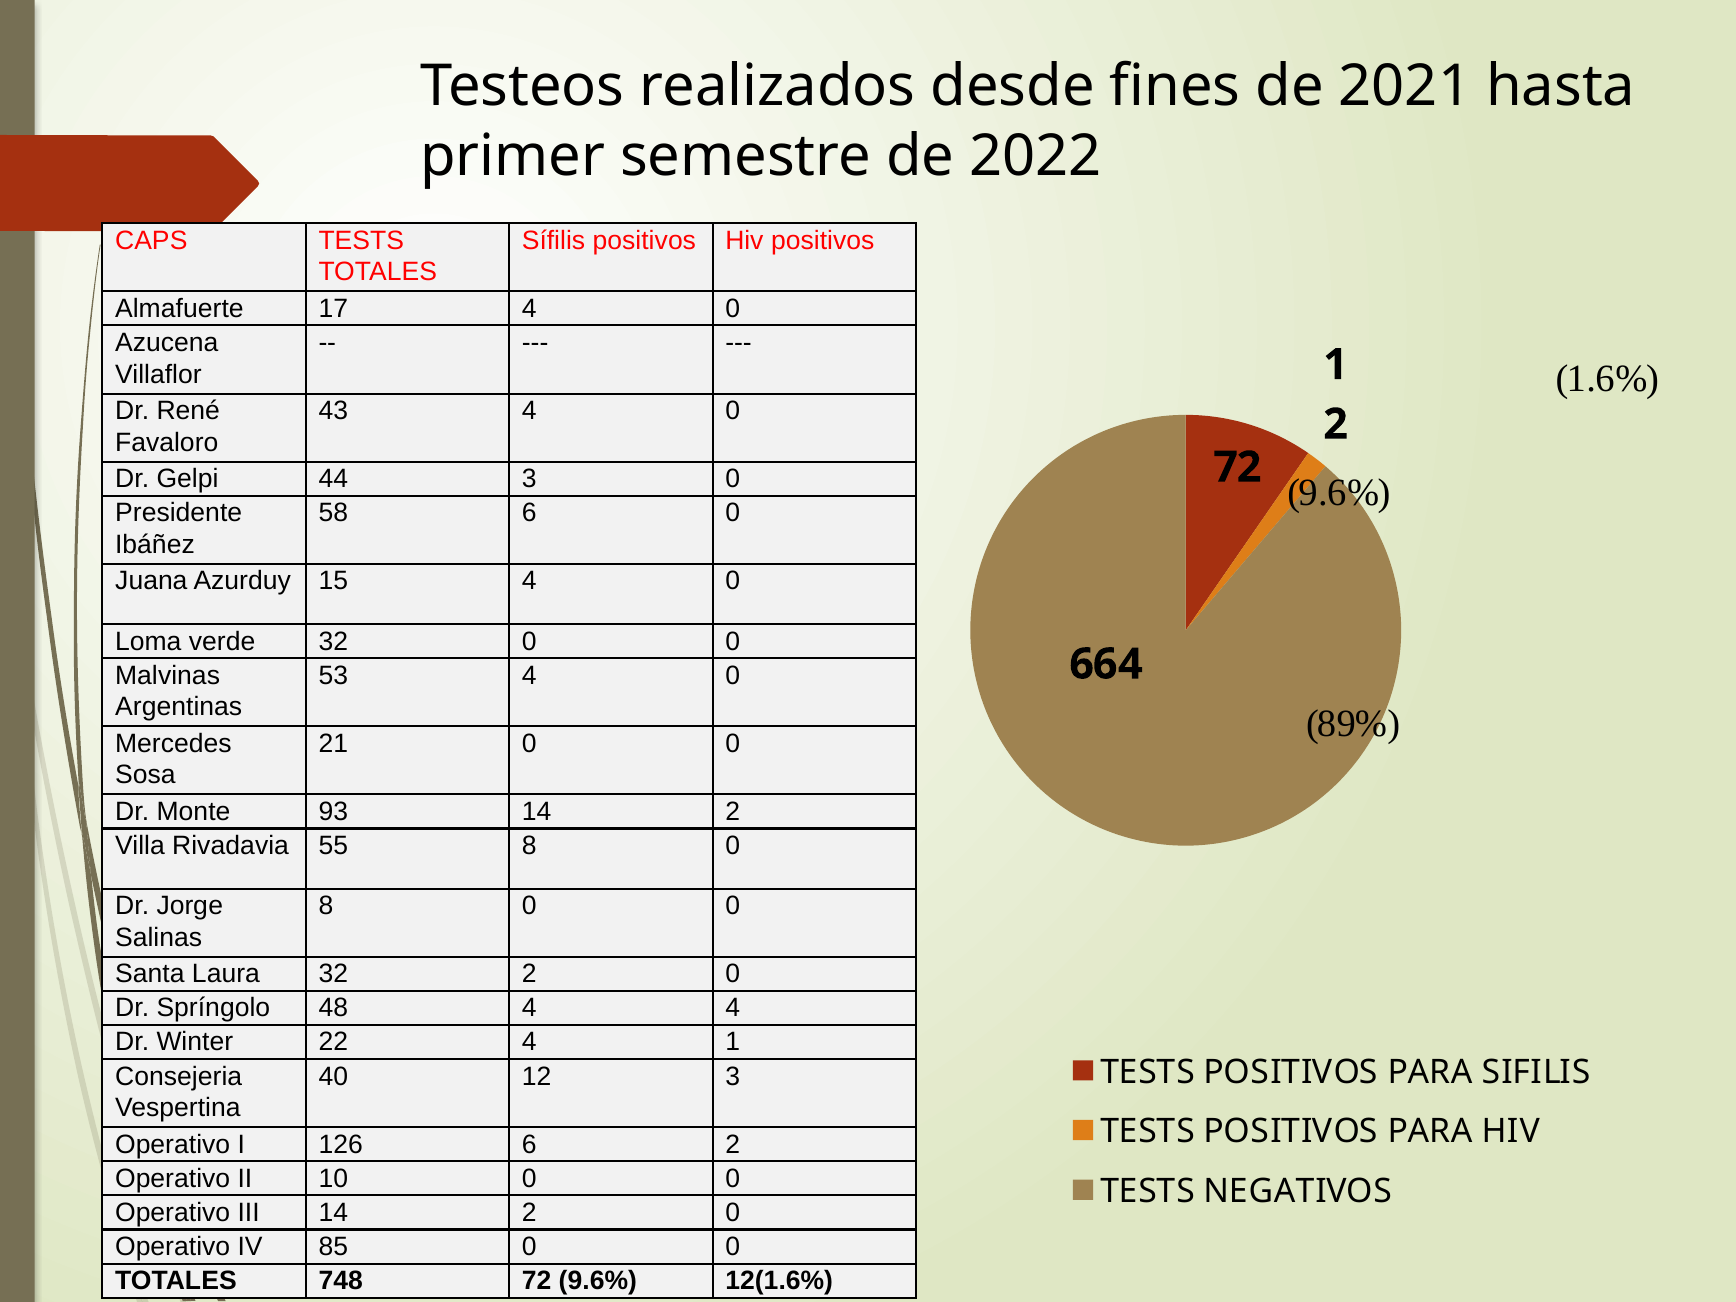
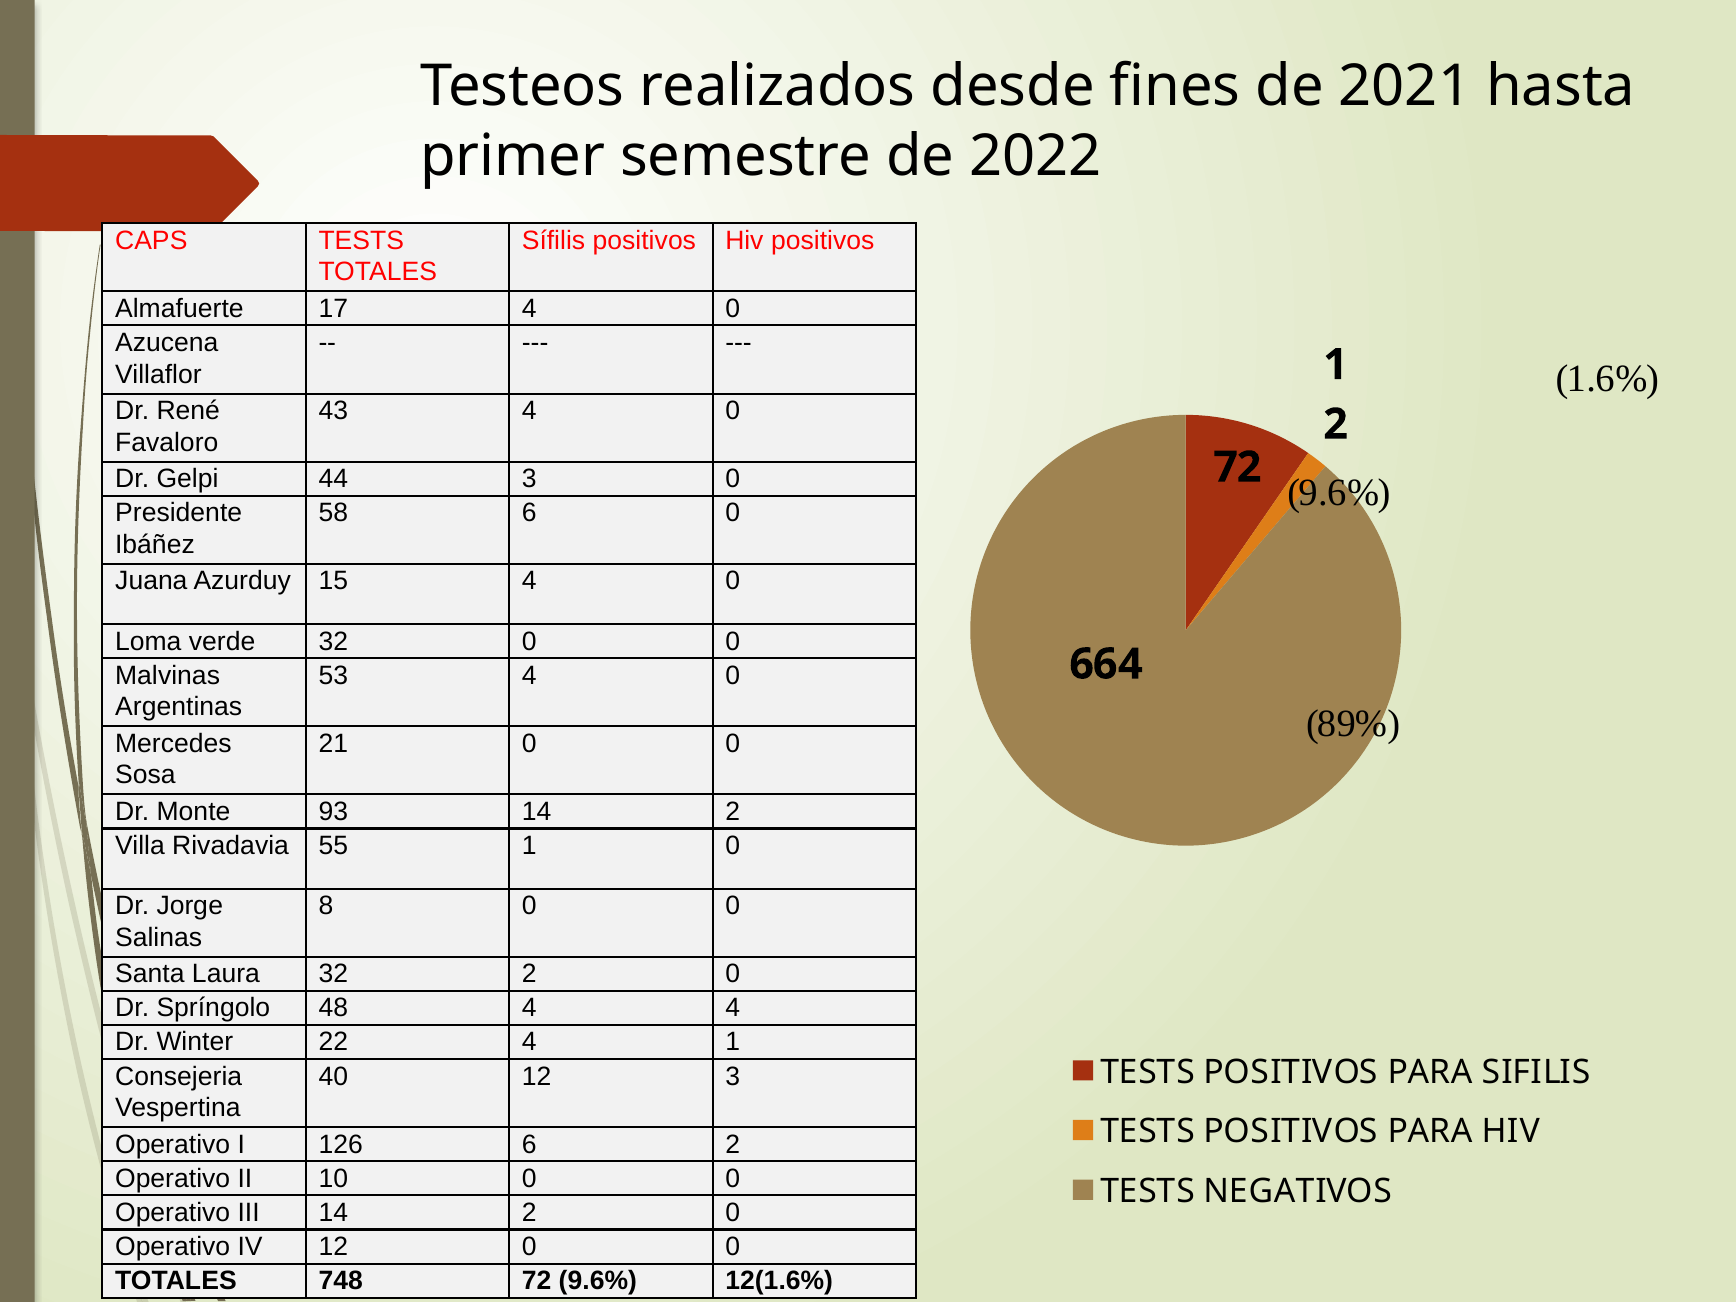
55 8: 8 -> 1 (529, 846)
IV 85: 85 -> 12 (333, 1247)
